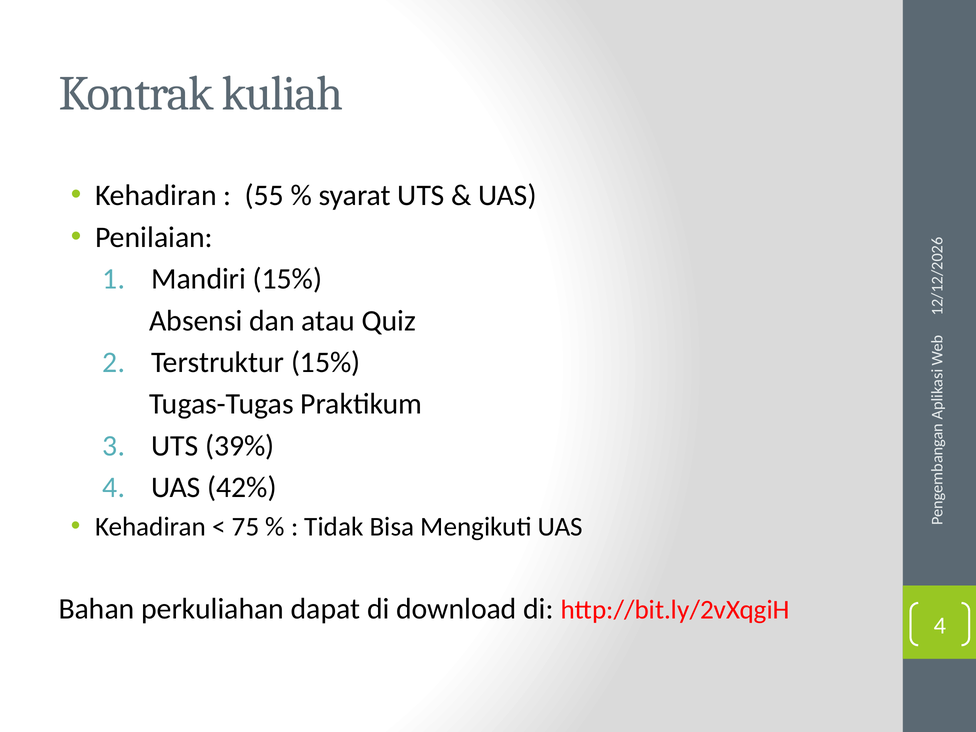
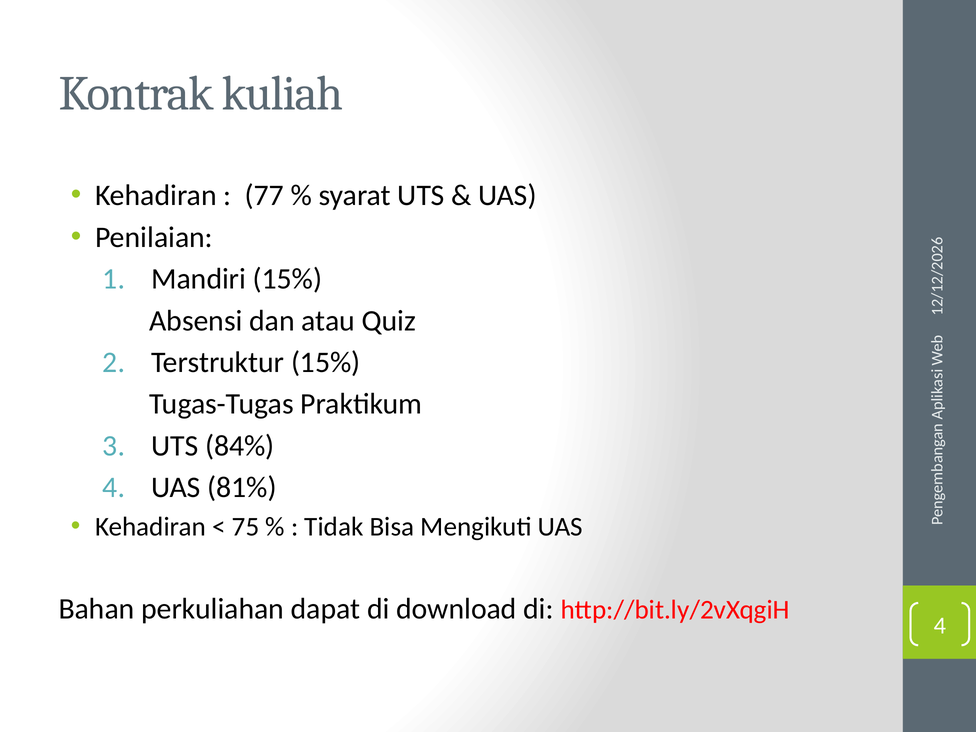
55: 55 -> 77 (264, 196)
39%: 39% -> 84% (240, 446)
42%: 42% -> 81% (242, 487)
